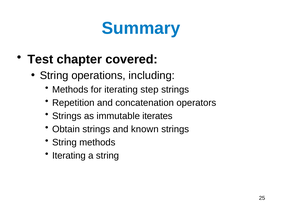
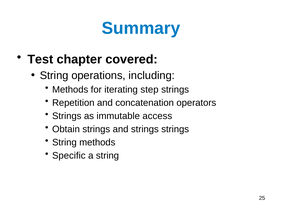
iterates: iterates -> access (157, 116)
and known: known -> strings (145, 129)
Iterating: Iterating -> Specific (69, 155)
